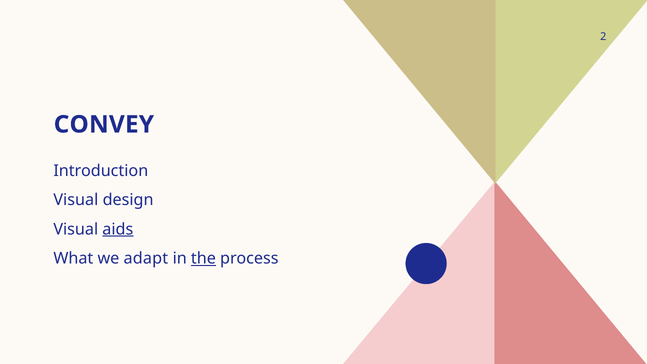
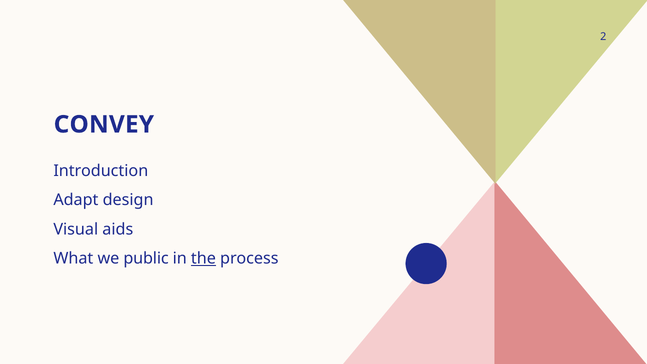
Visual: Visual -> Adapt (76, 200)
aids underline: present -> none (118, 229)
adapt: adapt -> public (146, 258)
